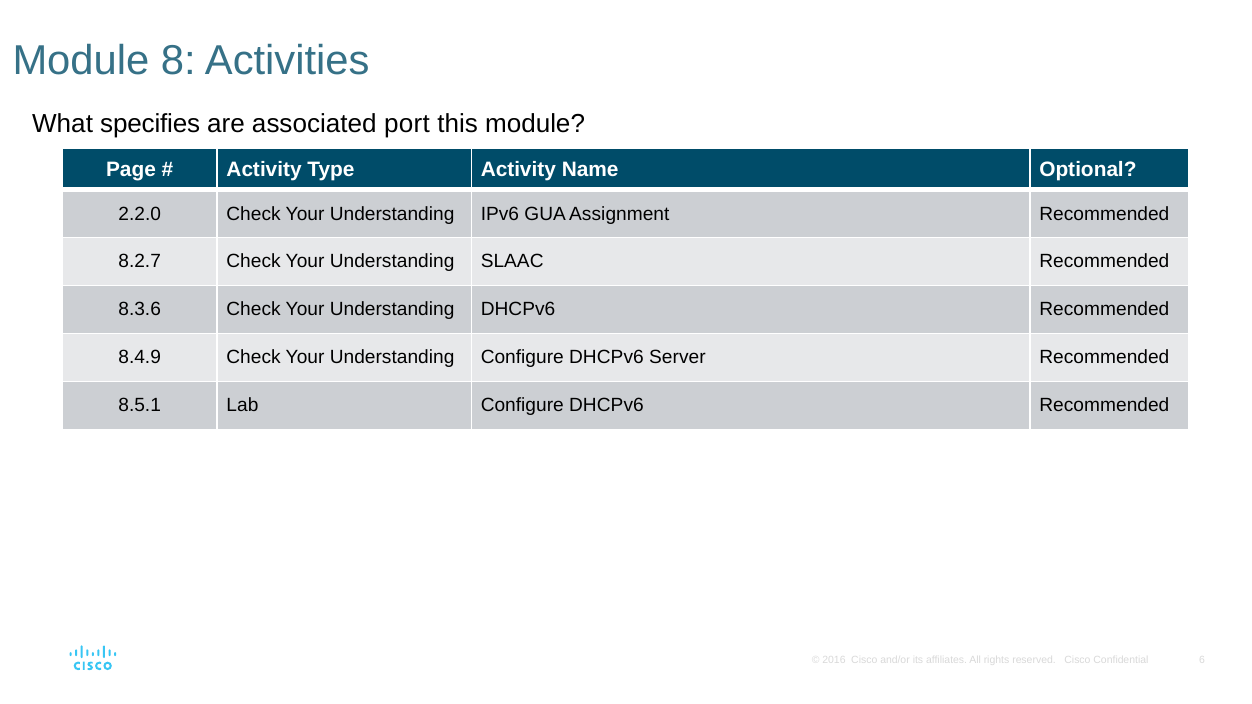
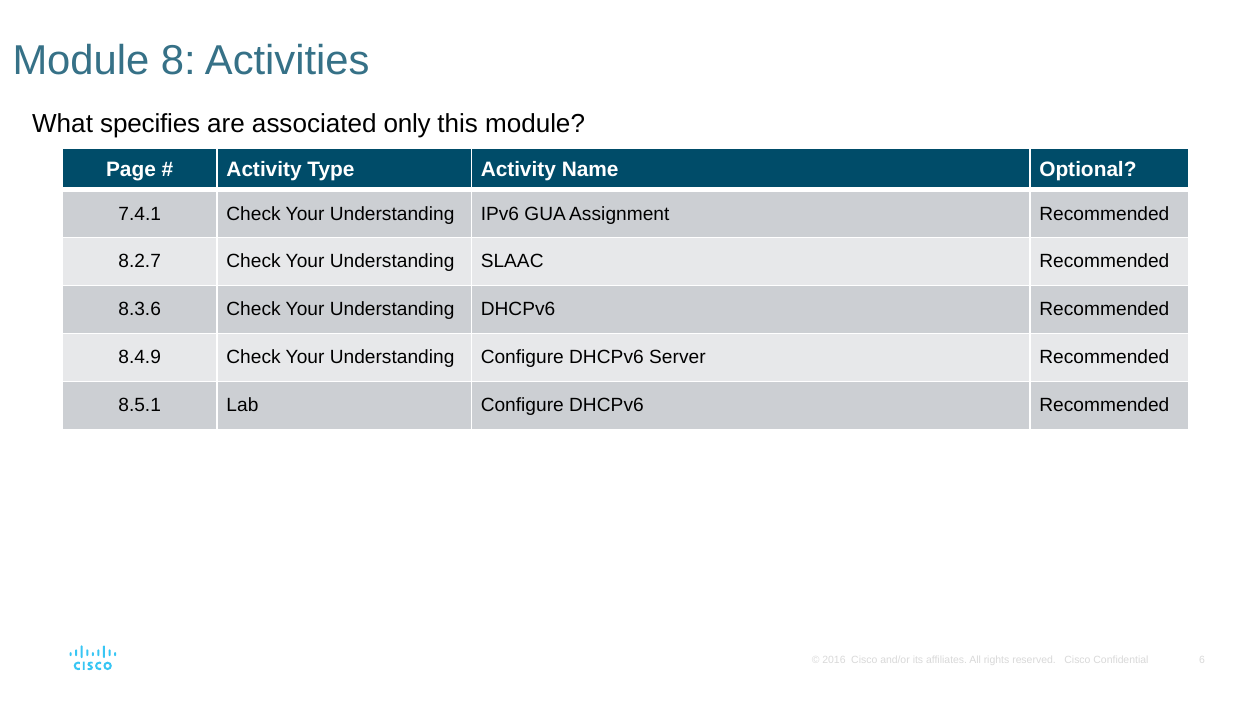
port: port -> only (407, 124)
2.2.0: 2.2.0 -> 7.4.1 (140, 214)
